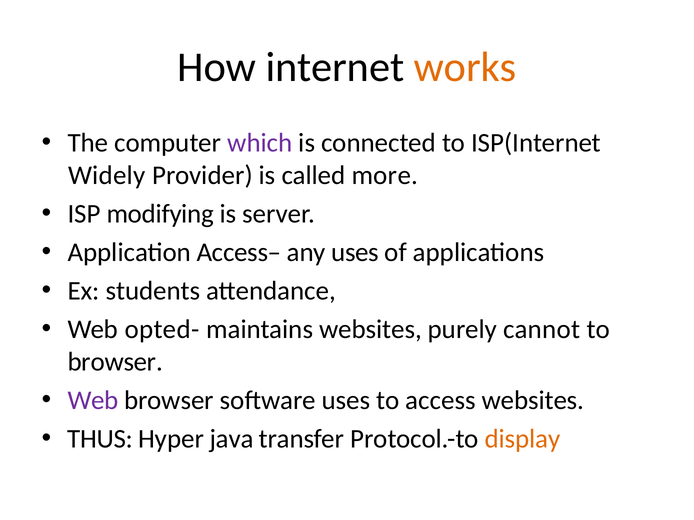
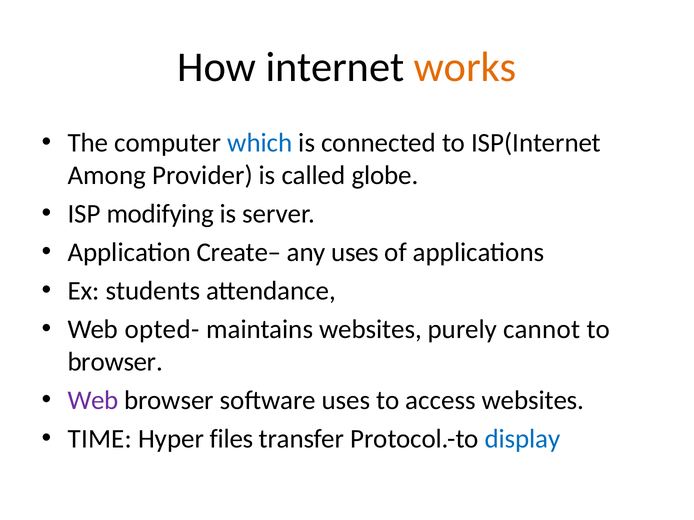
which colour: purple -> blue (260, 143)
Widely: Widely -> Among (107, 175)
more: more -> globe (385, 175)
Access–: Access– -> Create– (239, 253)
THUS: THUS -> TIME (100, 439)
java: java -> files (232, 439)
display colour: orange -> blue (523, 439)
